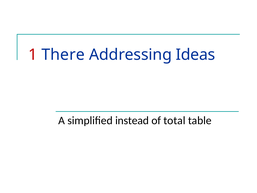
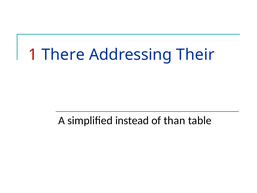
Ideas: Ideas -> Their (195, 55)
total: total -> than (174, 120)
